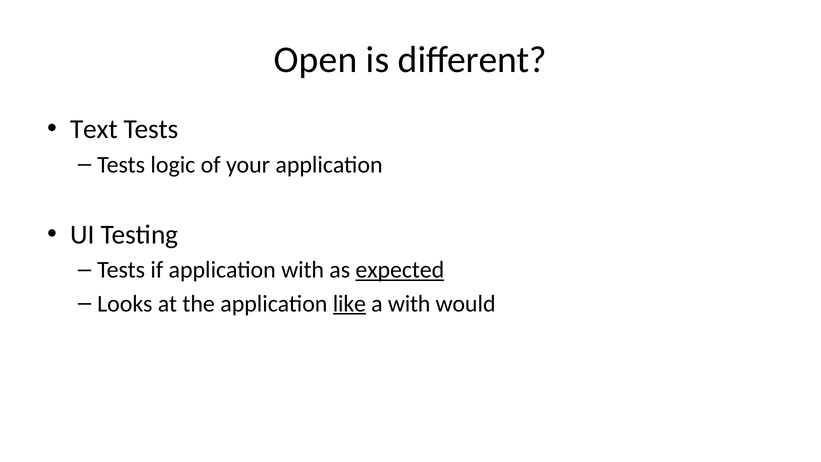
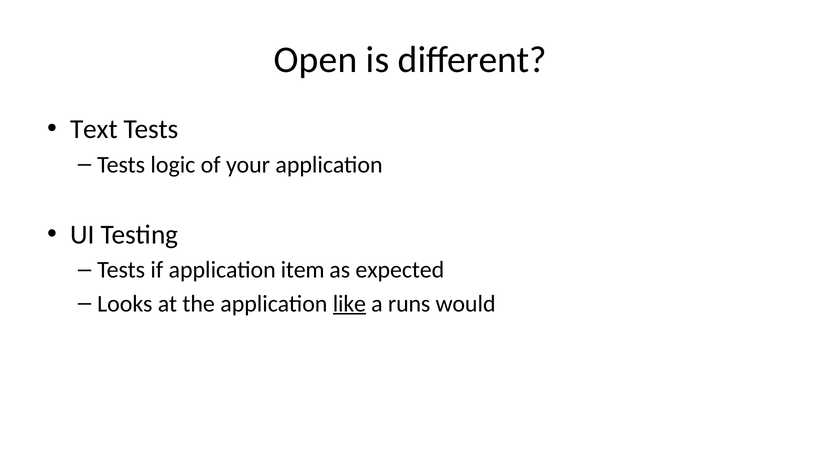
application with: with -> item (303, 270)
expected underline: present -> none (400, 270)
a with: with -> runs (409, 304)
